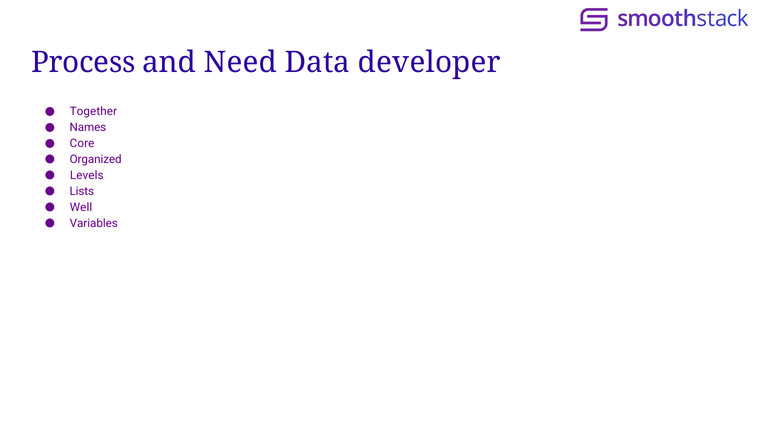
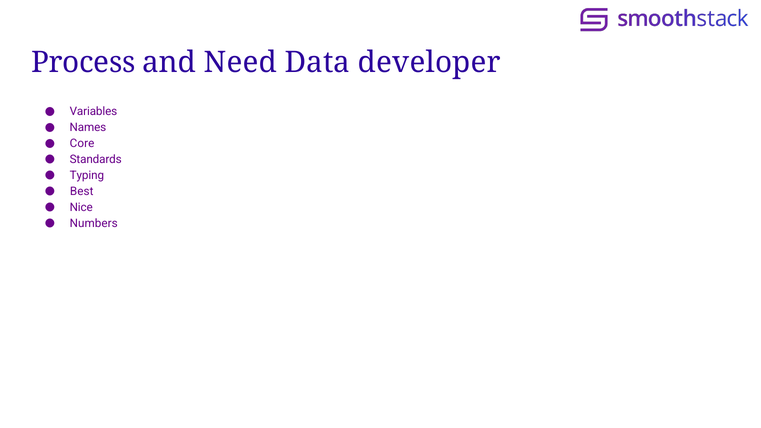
Together: Together -> Variables (93, 111)
Organized: Organized -> Standards (96, 159)
Levels: Levels -> Typing (87, 175)
Lists: Lists -> Best (82, 191)
Well: Well -> Nice (81, 207)
Variables: Variables -> Numbers (94, 223)
